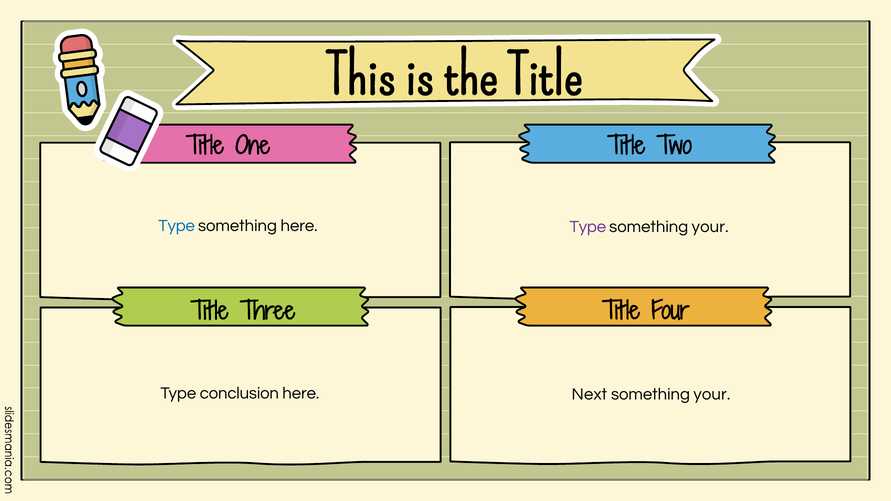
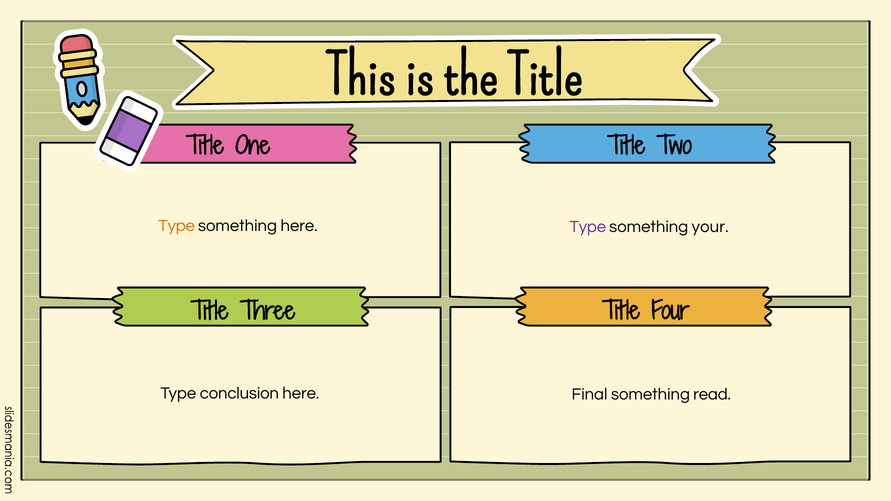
Type colour: blue -> orange (177, 226)
Next: Next -> Final (590, 394)
your: your -> read (712, 394)
